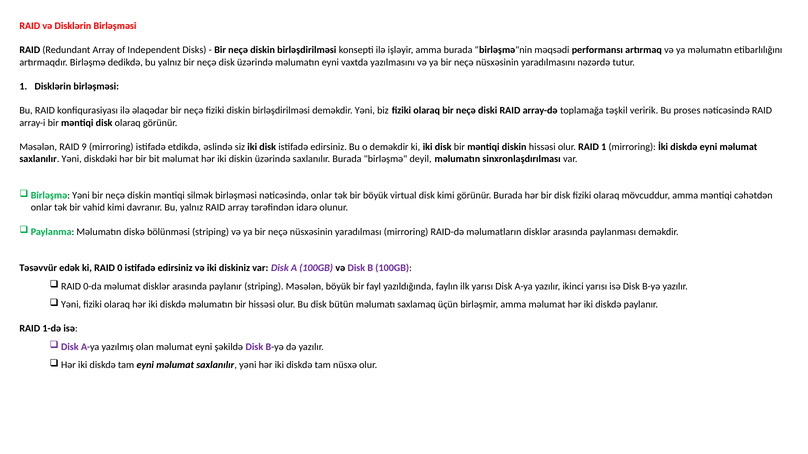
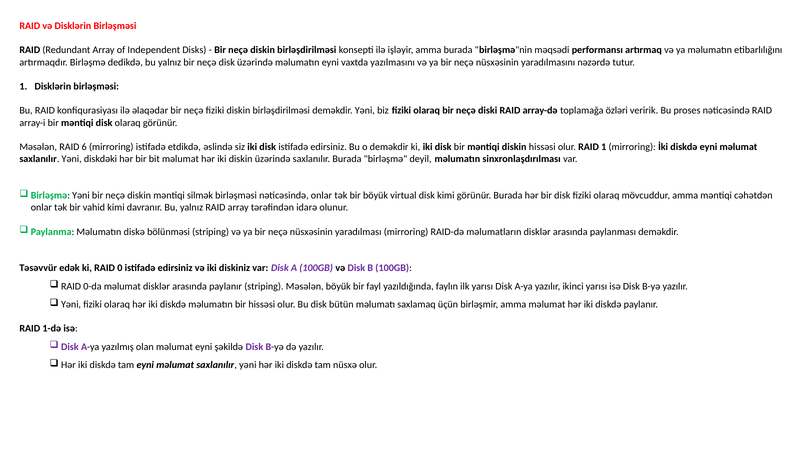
təşkil: təşkil -> özləri (617, 111)
9: 9 -> 6 (84, 147)
